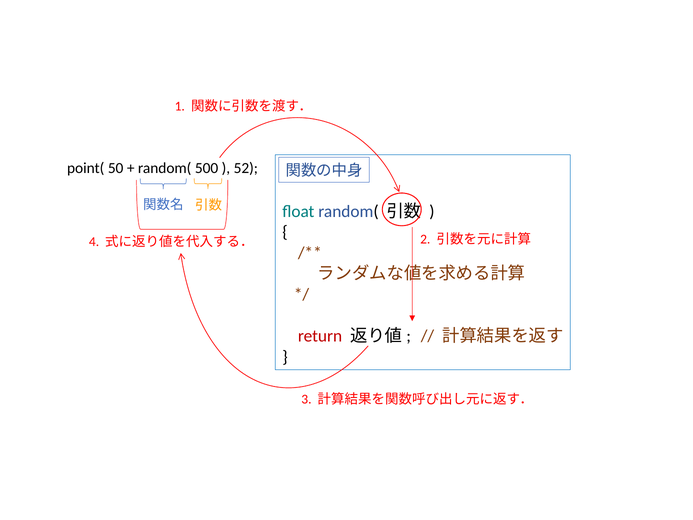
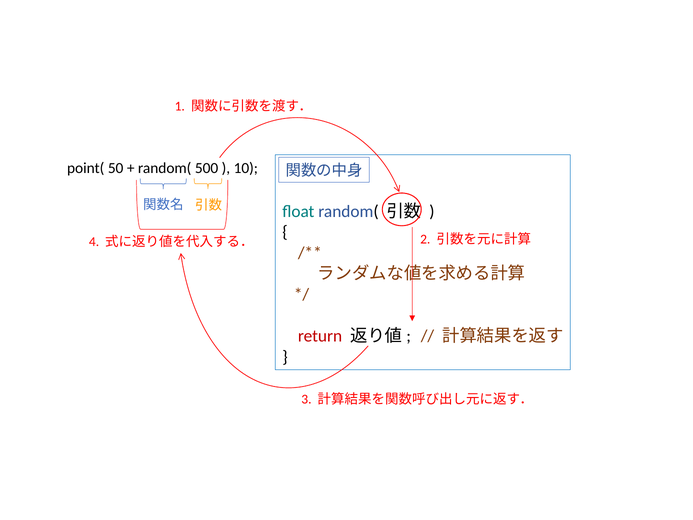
52: 52 -> 10 (246, 168)
